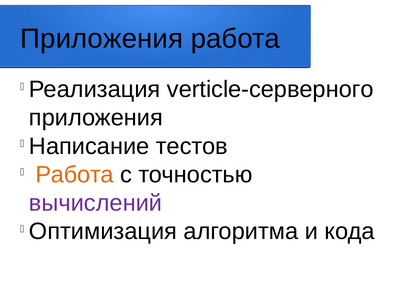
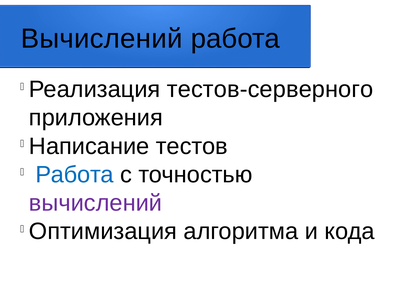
Приложения: Приложения -> Вычислений (102, 39)
verticle-серверного: verticle-серверного -> тестов-серверного (270, 89)
Работа colour: orange -> blue (75, 174)
